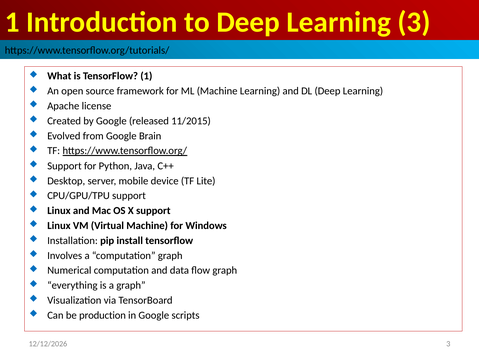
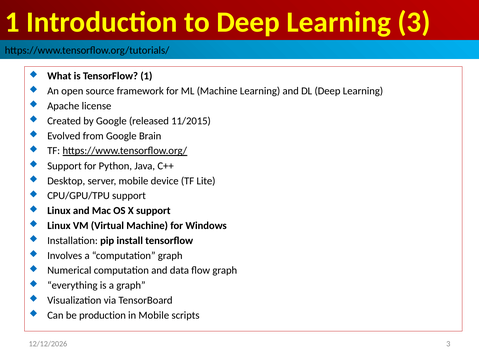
in Google: Google -> Mobile (154, 315)
